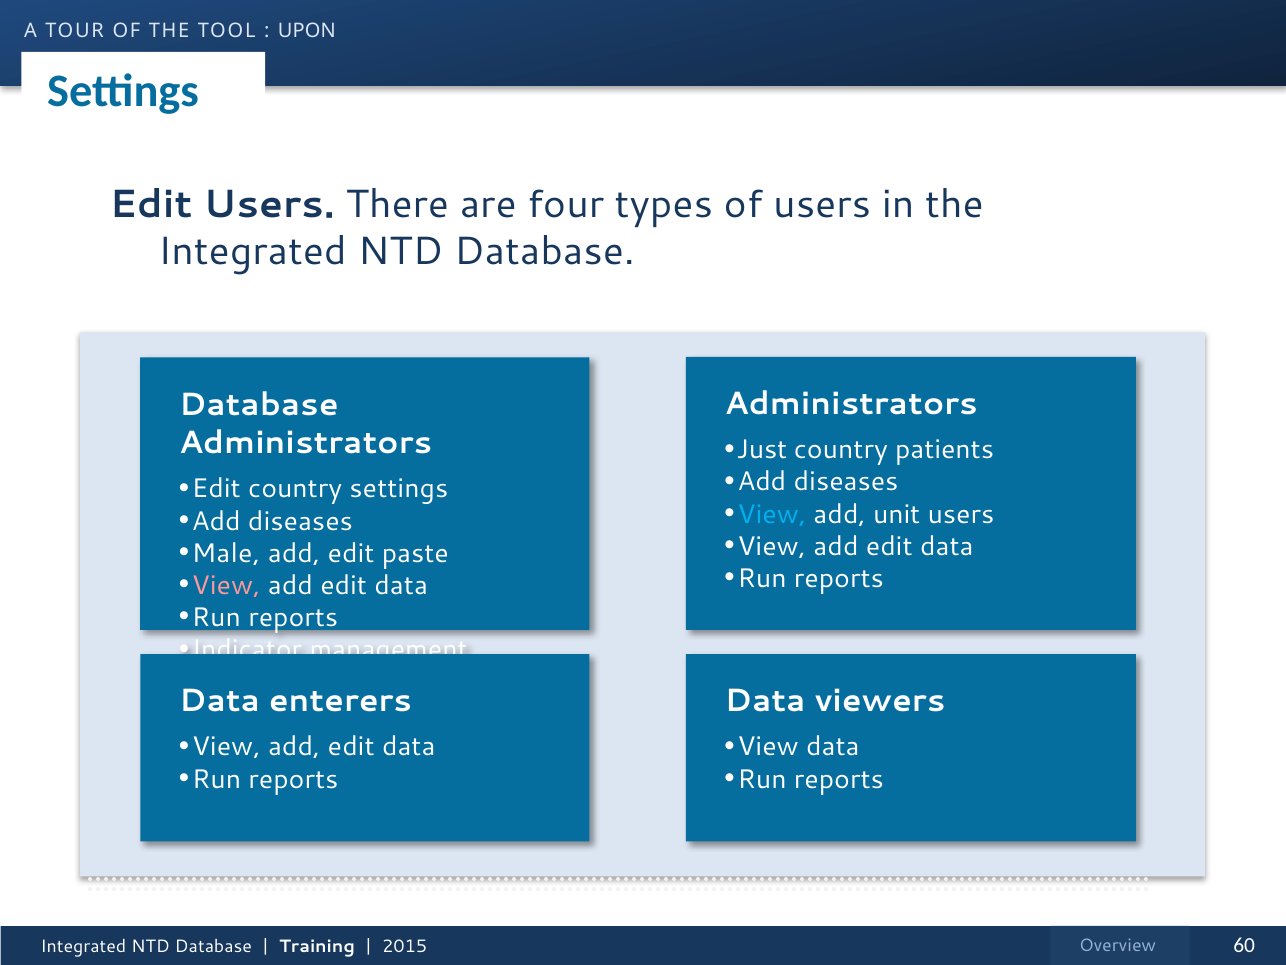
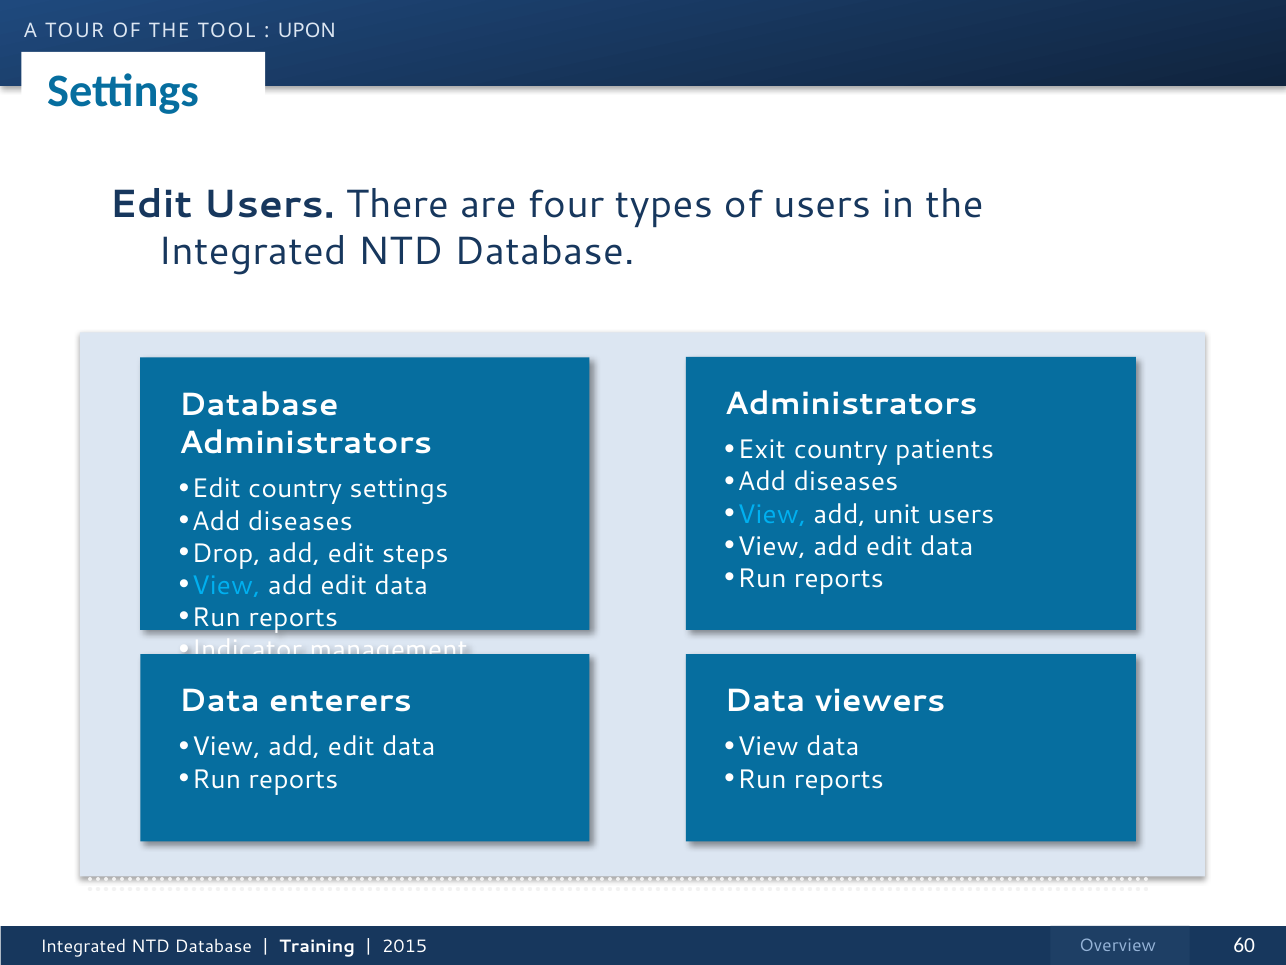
Just: Just -> Exit (762, 450)
Male: Male -> Drop (226, 553)
paste: paste -> steps (415, 553)
View colour: pink -> light blue (226, 585)
